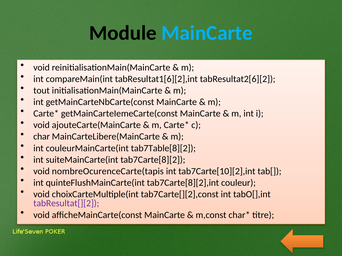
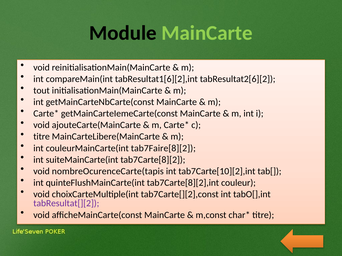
MainCarte colour: light blue -> light green (207, 33)
char: char -> titre (42, 137)
tab7Table[8][2: tab7Table[8][2 -> tab7Faire[8][2 (163, 148)
